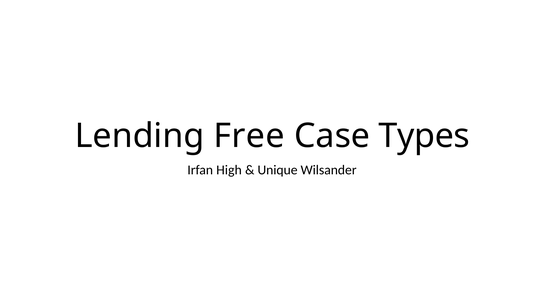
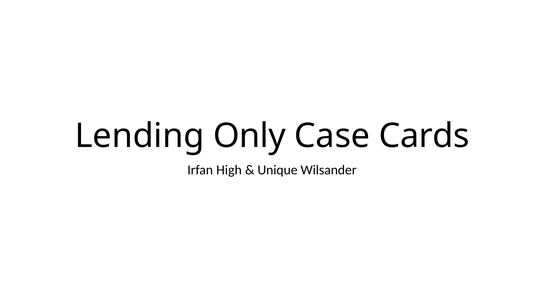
Free: Free -> Only (249, 136)
Types: Types -> Cards (424, 136)
